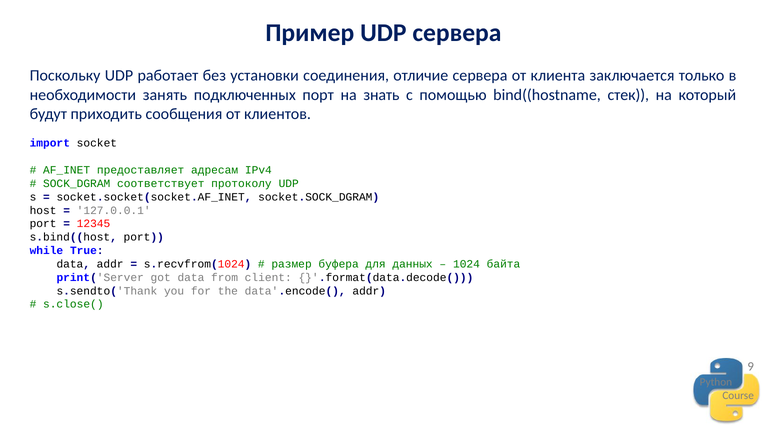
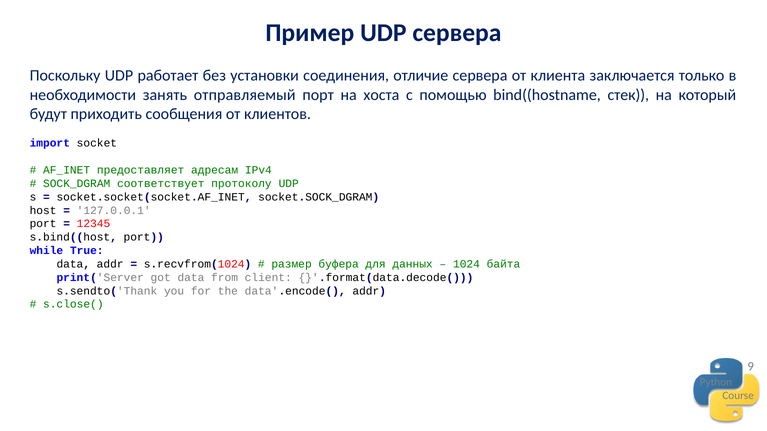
подключенных: подключенных -> отправляемый (245, 95)
знать: знать -> хоста (381, 95)
